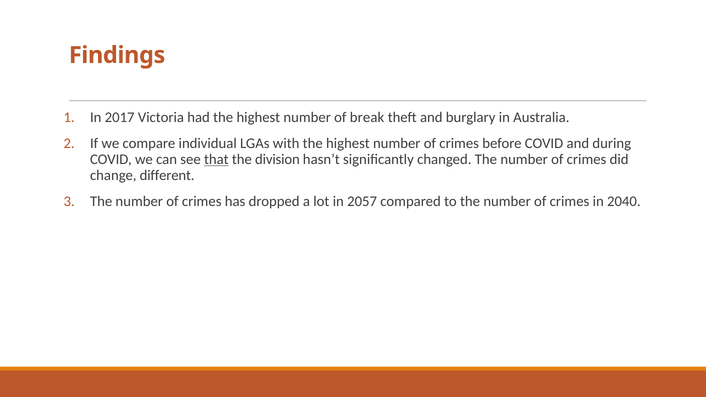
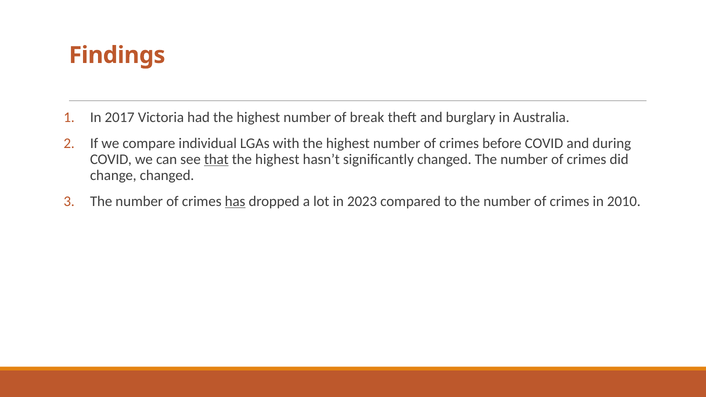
division: division -> highest (277, 159)
change different: different -> changed (167, 175)
has underline: none -> present (235, 202)
2057: 2057 -> 2023 (362, 202)
2040: 2040 -> 2010 (624, 202)
